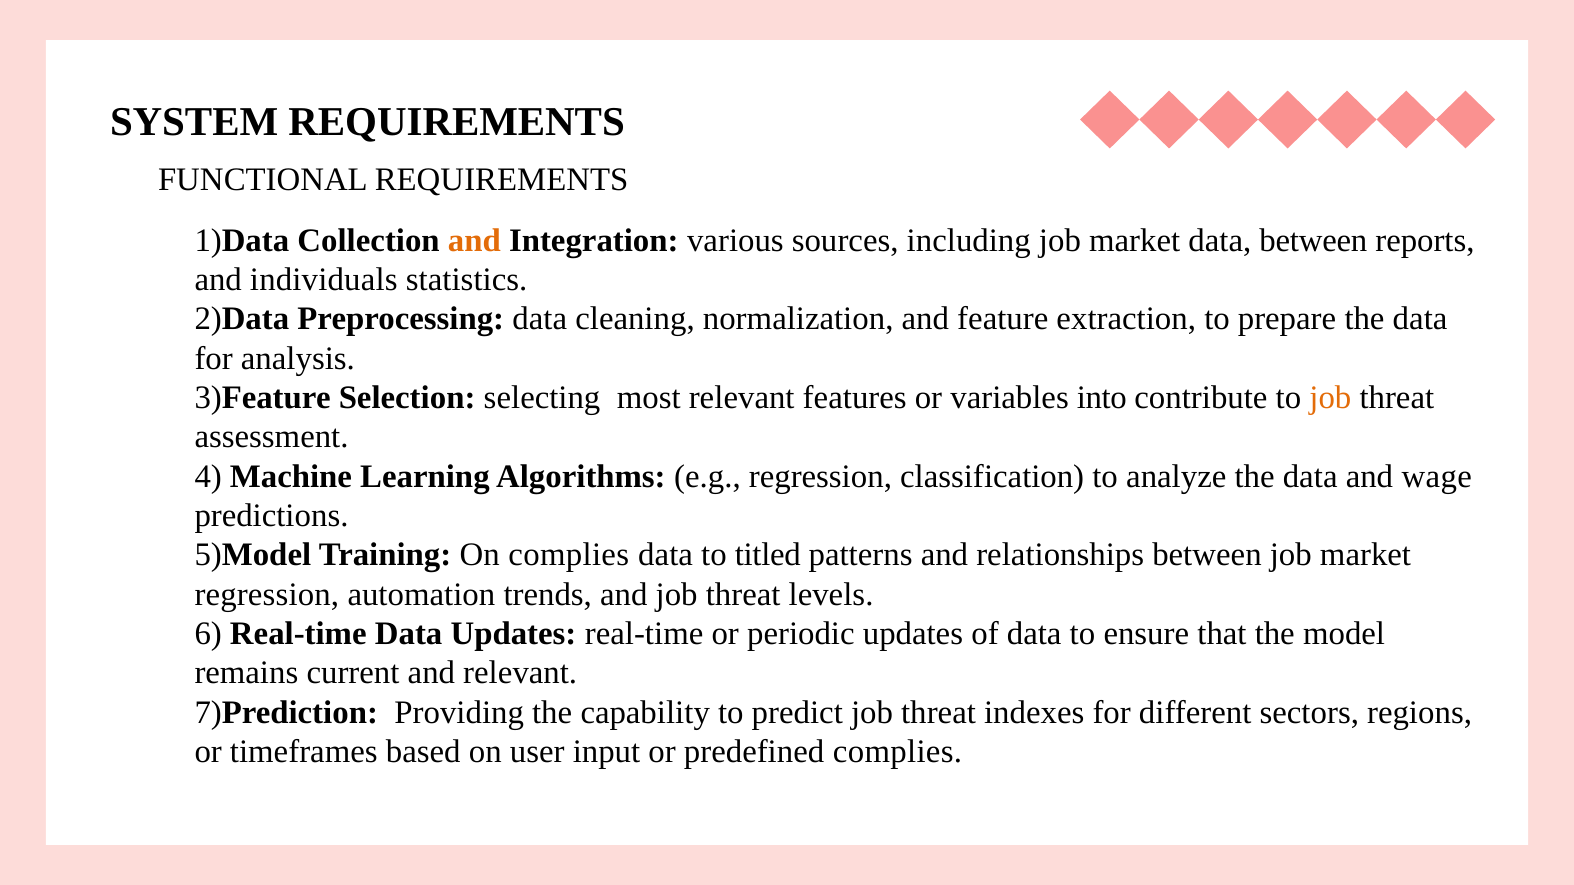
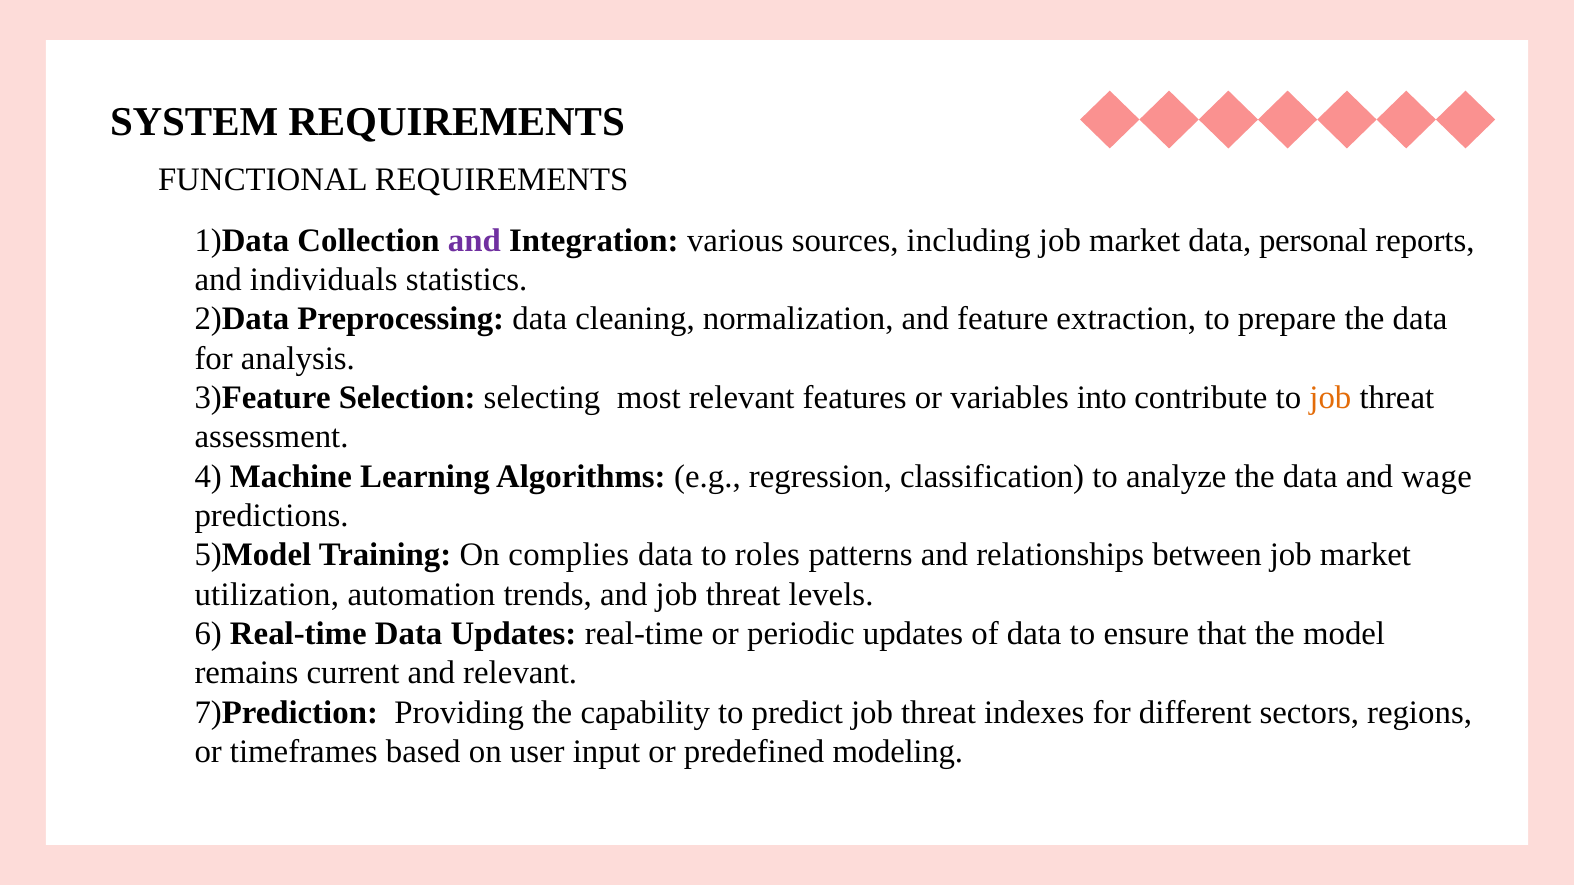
and colour: orange -> purple (474, 240)
data between: between -> personal (1313, 240)
titled: titled -> roles (767, 555)
regression: regression -> utilization (267, 595)
predefined complies: complies -> modeling (898, 752)
